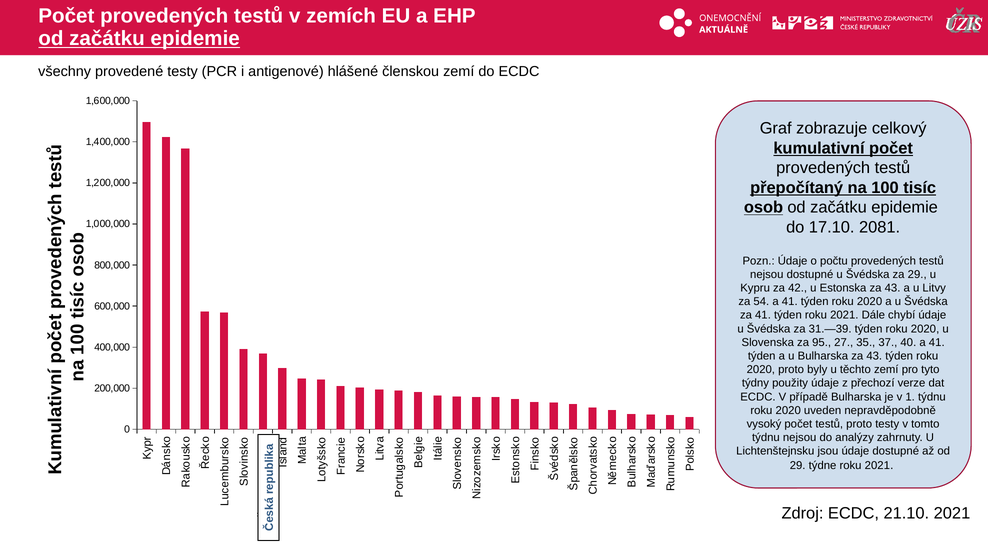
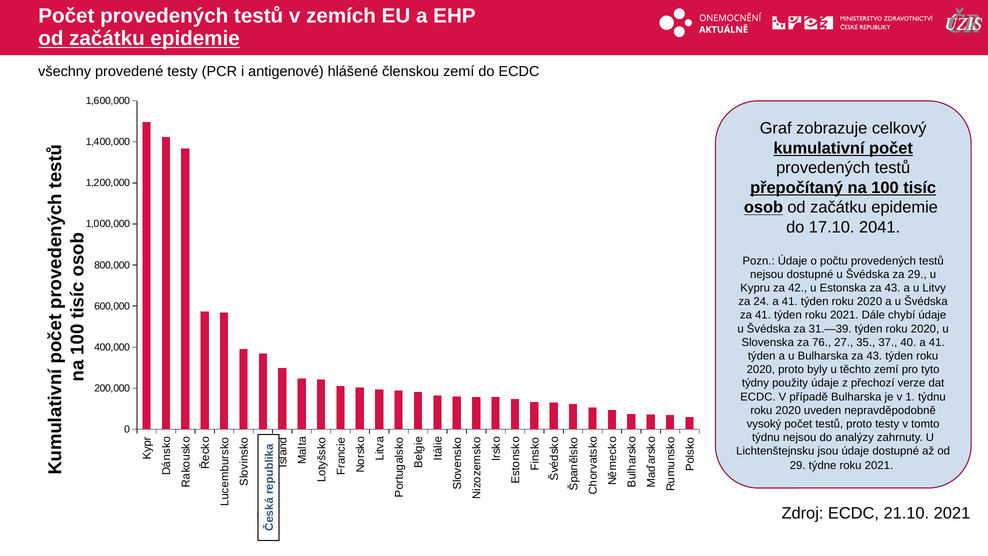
2081: 2081 -> 2041 (880, 227)
54: 54 -> 24 (761, 301)
95: 95 -> 76 (822, 342)
